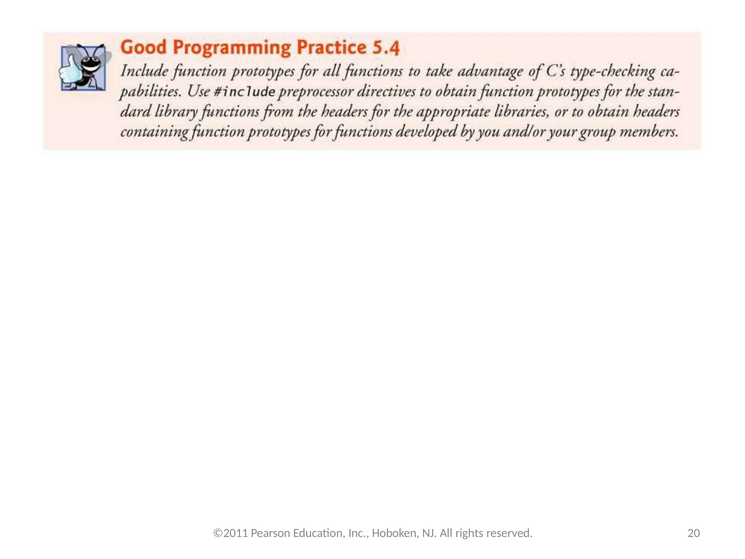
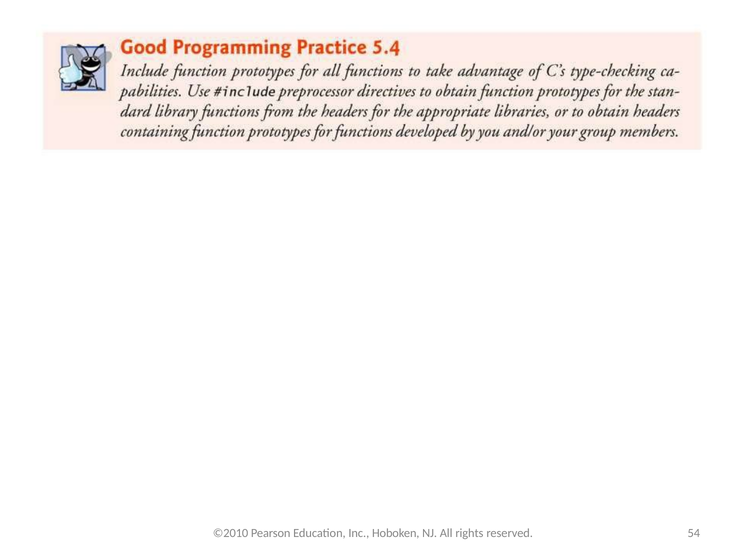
©2011: ©2011 -> ©2010 (231, 533)
20: 20 -> 54 (694, 533)
